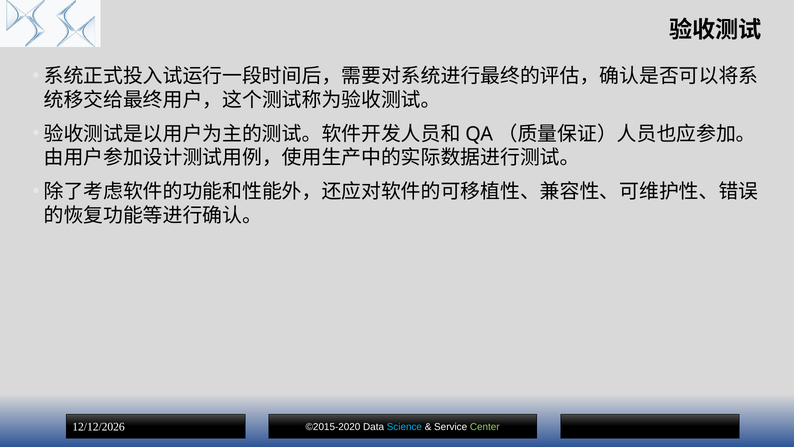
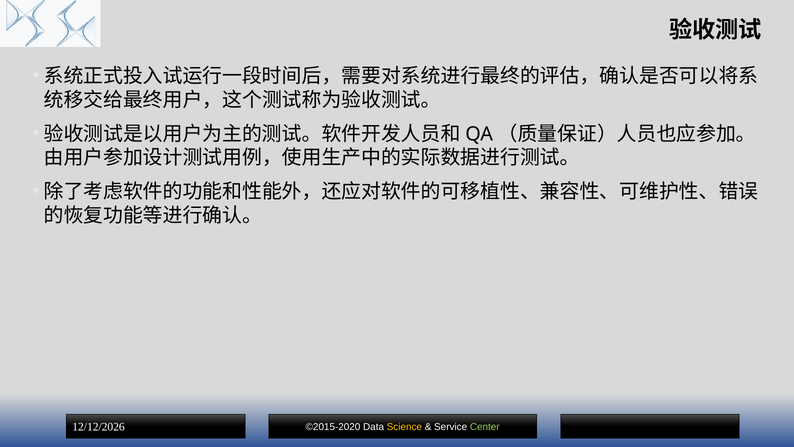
Science colour: light blue -> yellow (404, 427)
